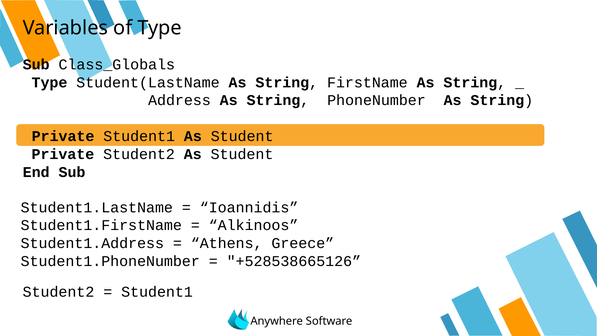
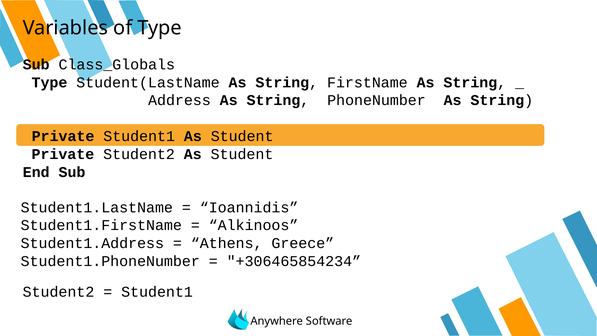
+528538665126: +528538665126 -> +306465854234 (294, 261)
